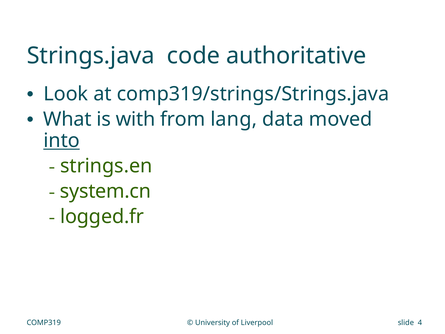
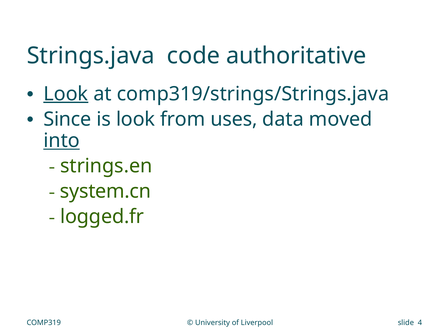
Look underline: none -> present (66, 94)
What: What -> Since (67, 119)
is with: with -> look (136, 119)
lang: lang -> uses (234, 119)
